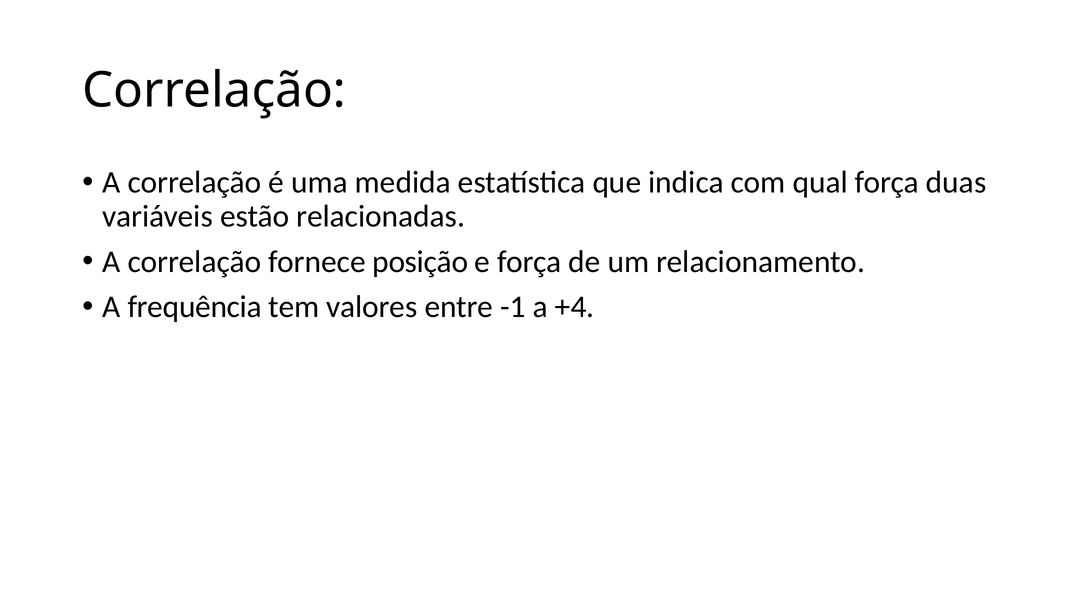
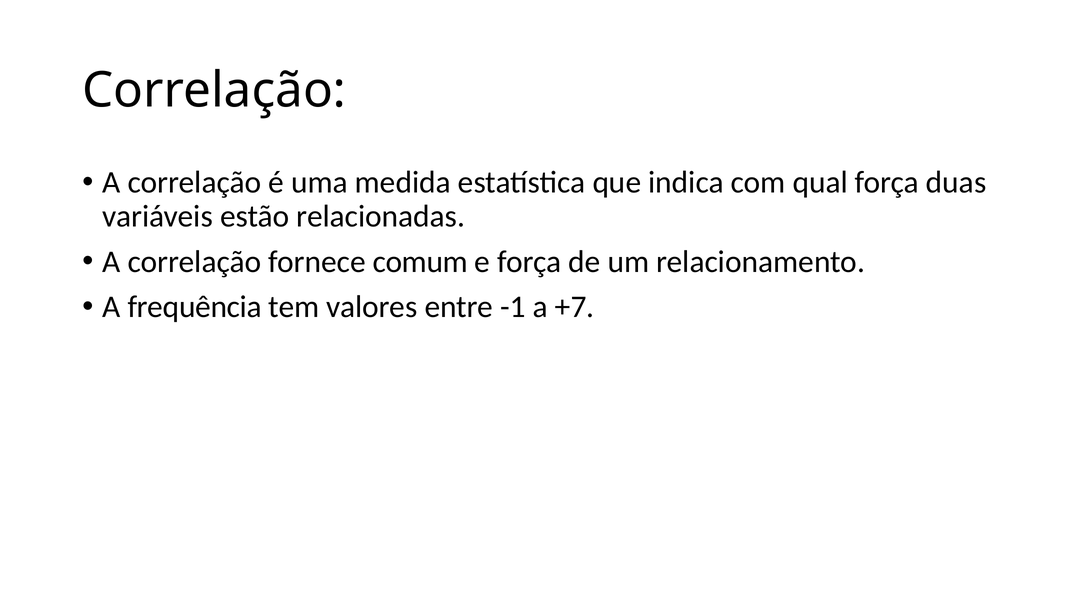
posição: posição -> comum (420, 262)
+4: +4 -> +7 (575, 307)
